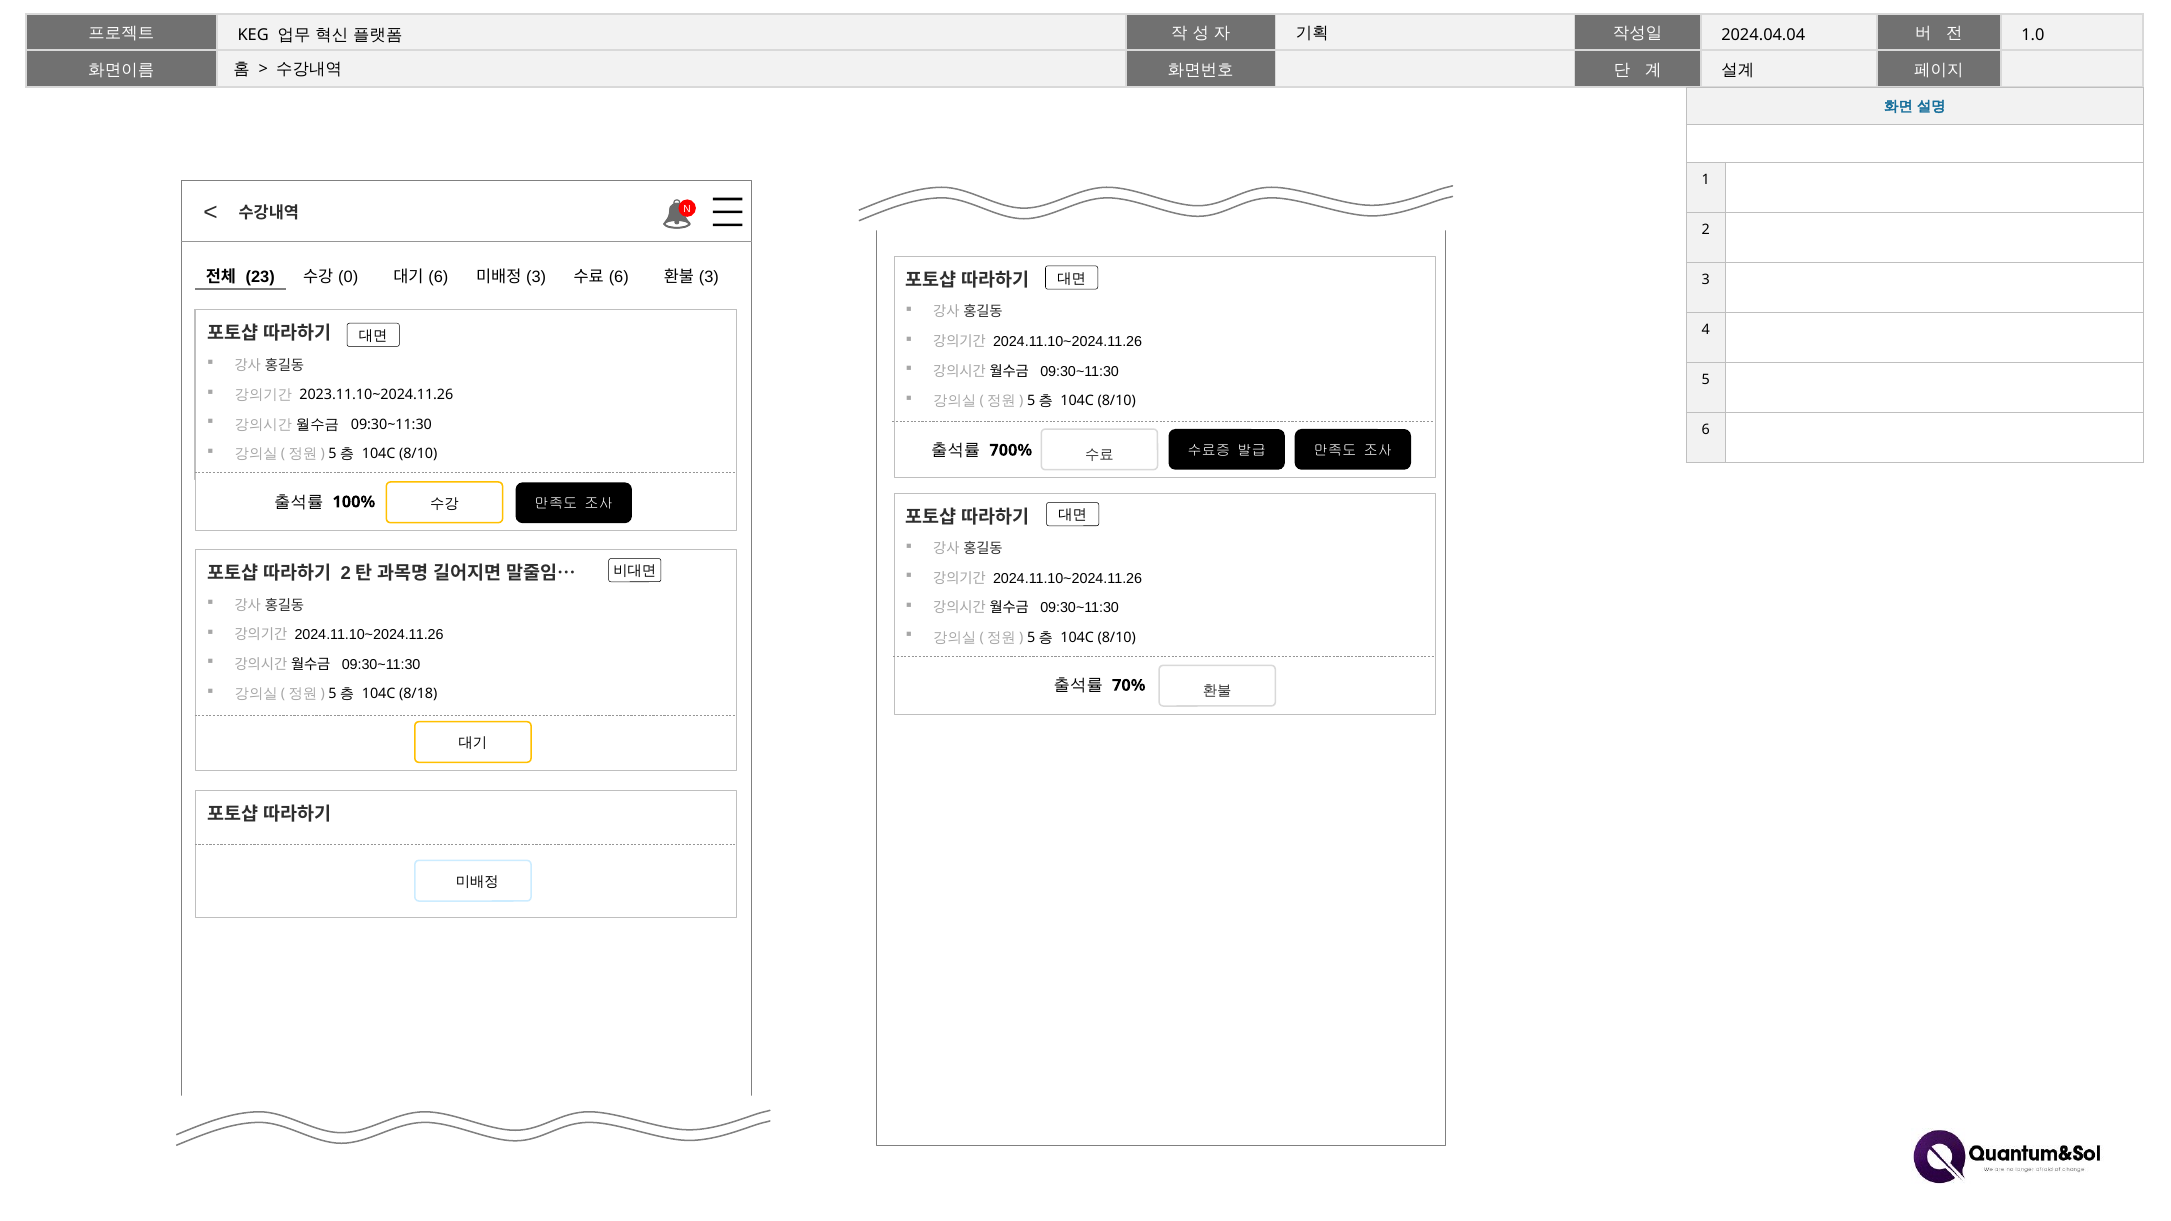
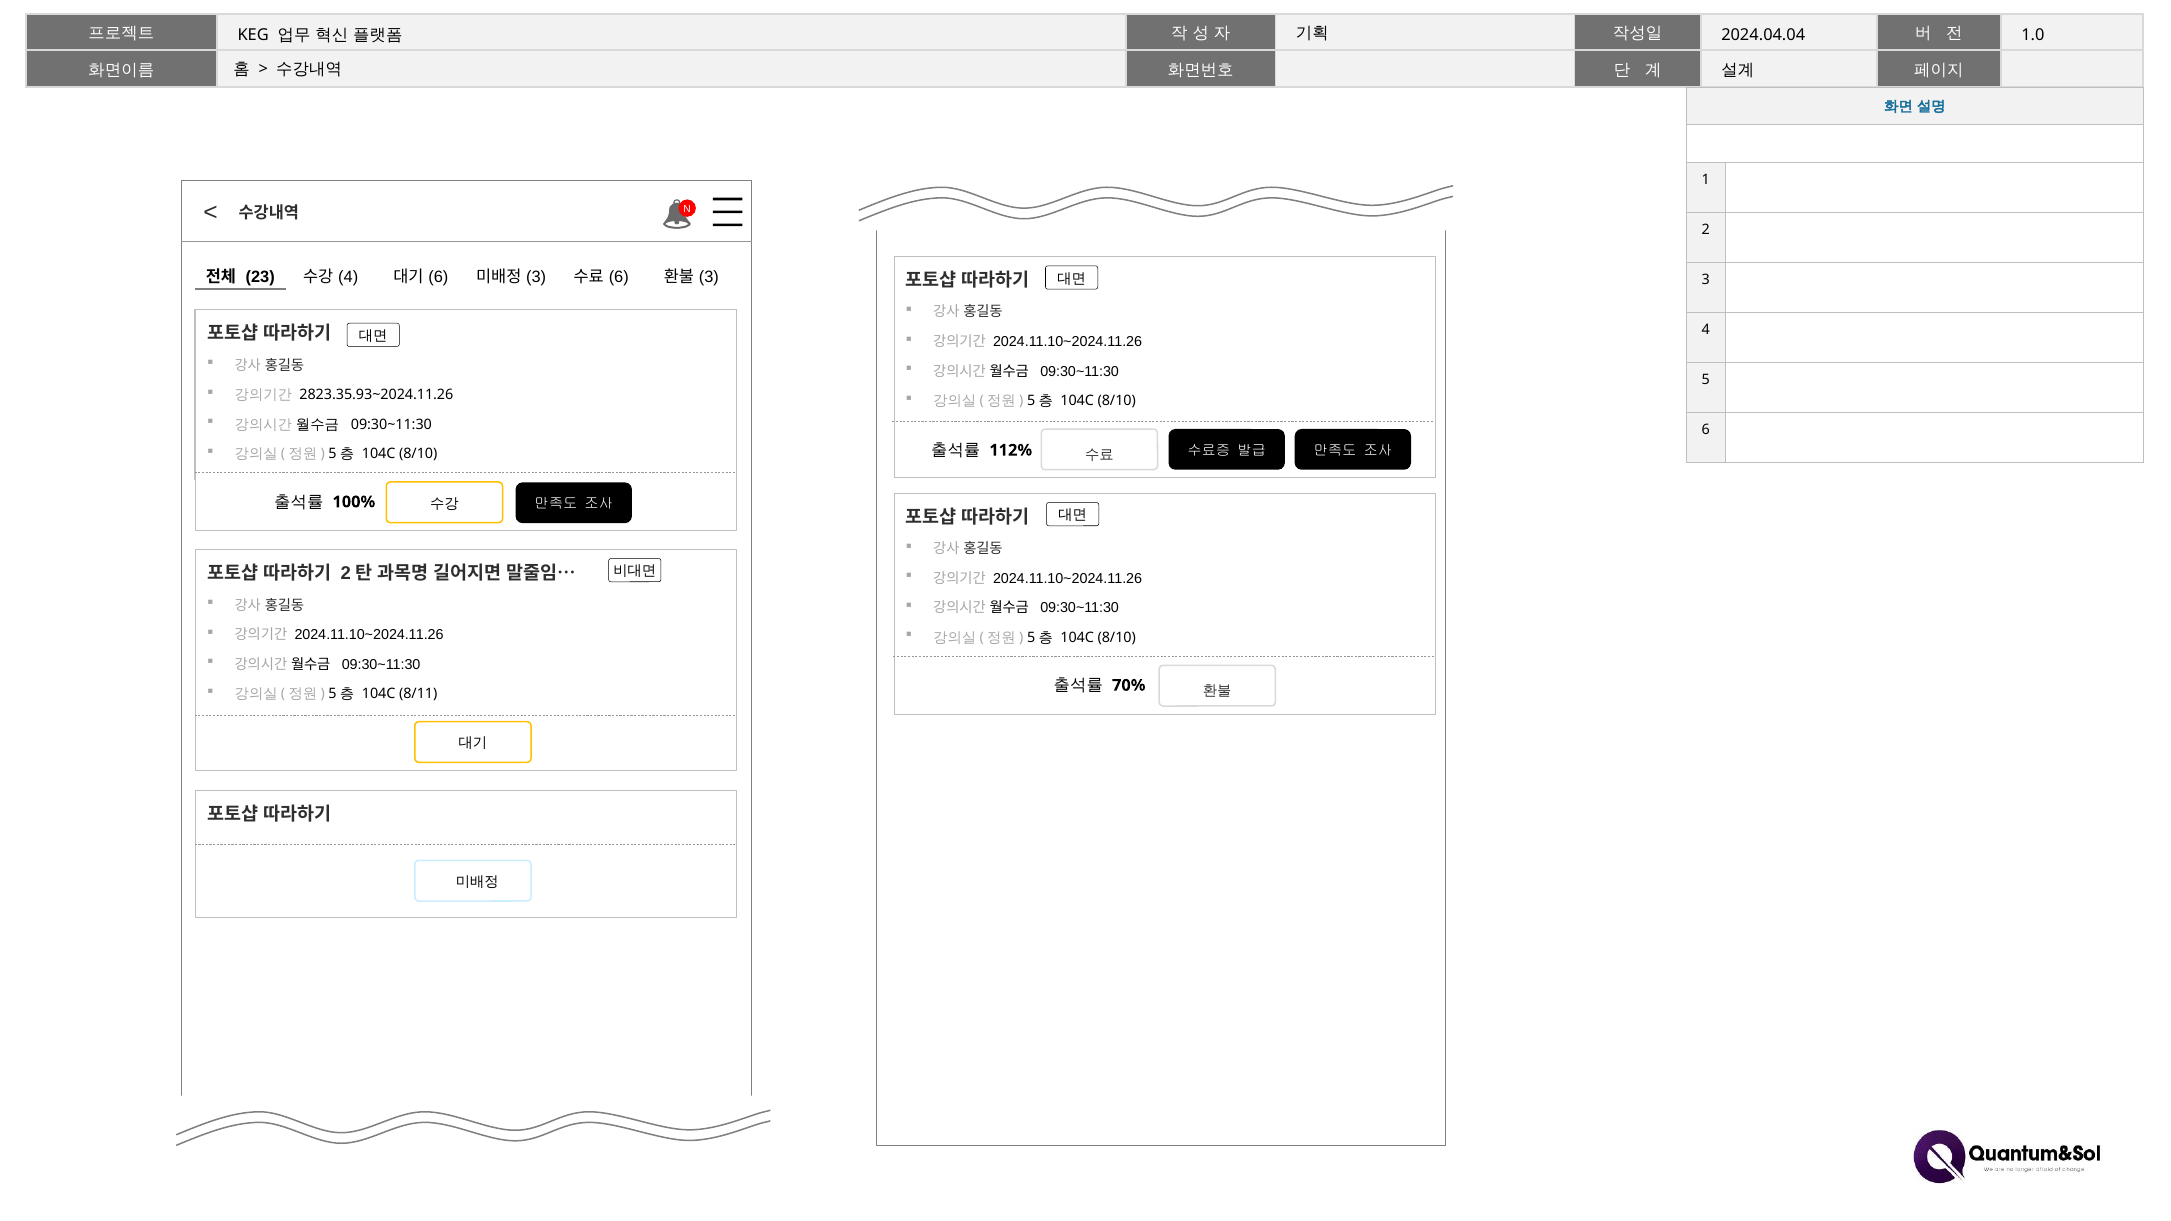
0: 0 -> 4 (348, 277)
2023.11.10~2024.11.26: 2023.11.10~2024.11.26 -> 2823.35.93~2024.11.26 (376, 395)
700%: 700% -> 112% (1011, 450)
8/18: 8/18 -> 8/11 (418, 694)
